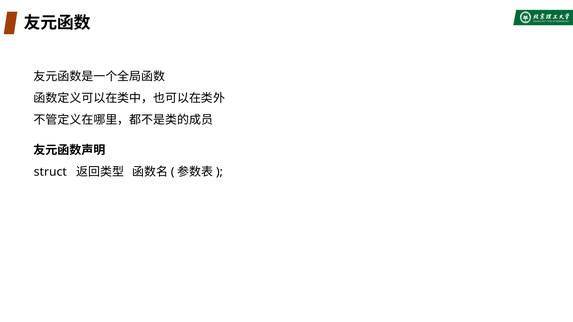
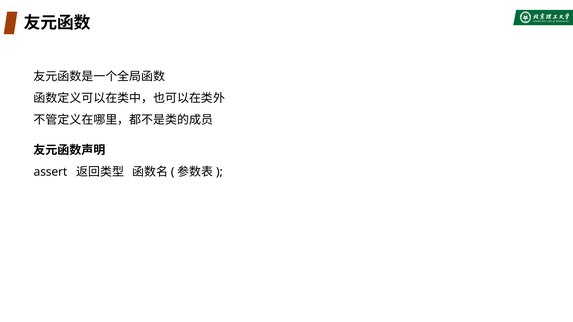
struct: struct -> assert (50, 172)
